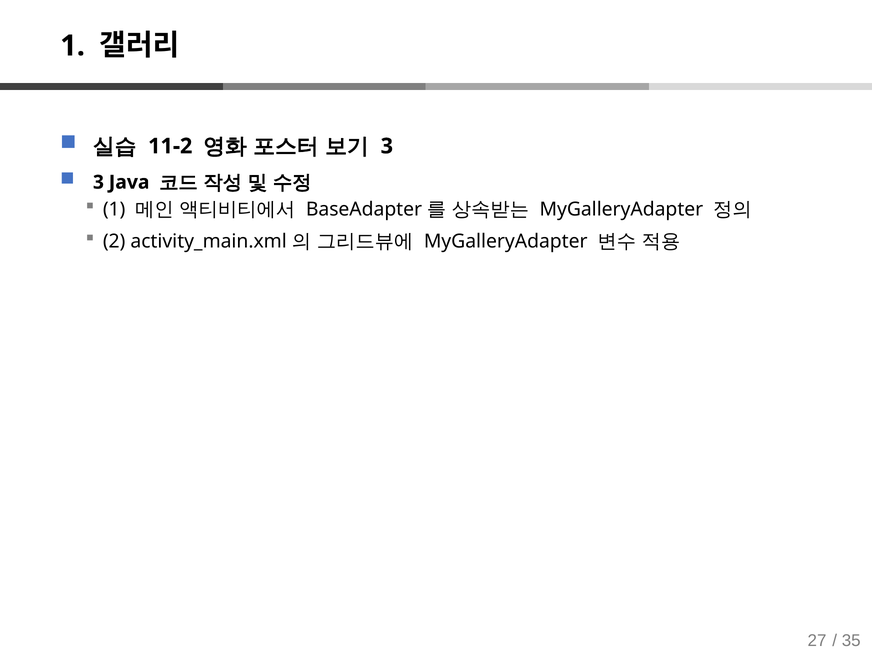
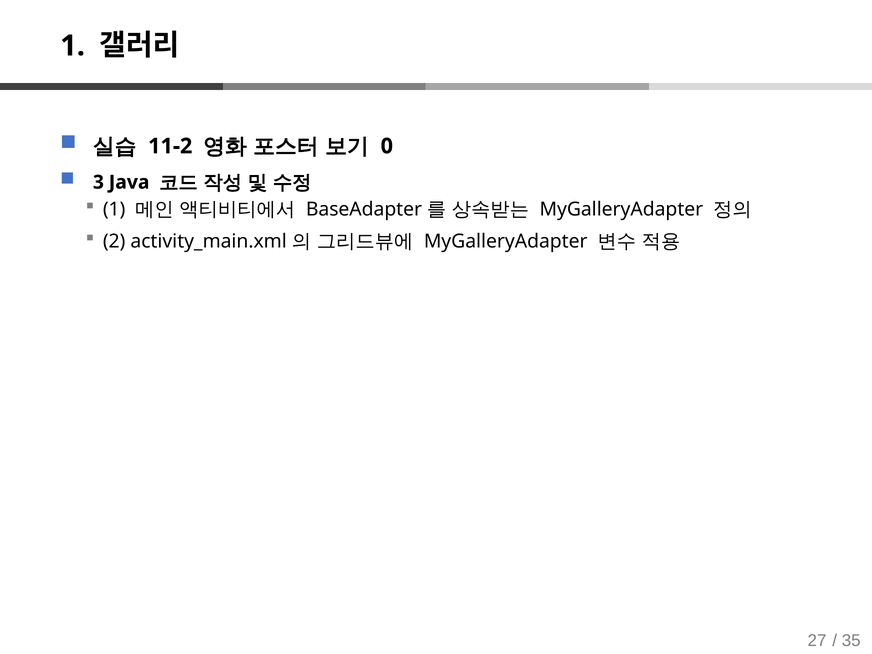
3: 3 -> 0 (387, 146)
